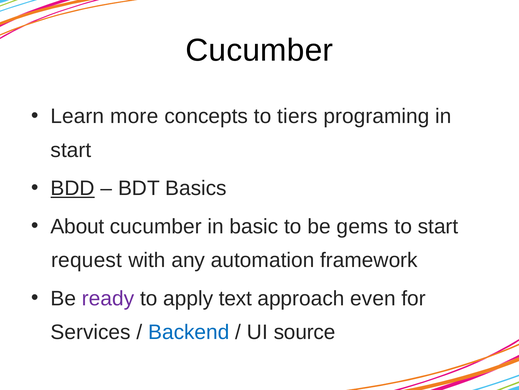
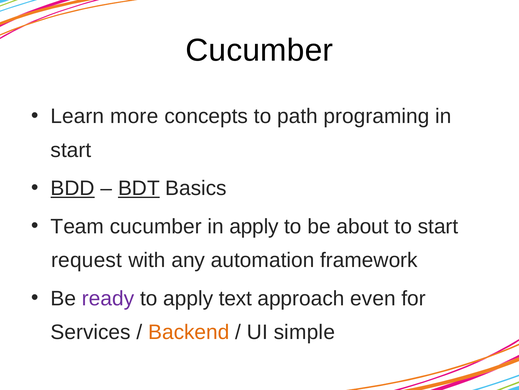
tiers: tiers -> path (298, 116)
BDT underline: none -> present (139, 188)
About: About -> Team (77, 226)
in basic: basic -> apply (254, 226)
gems: gems -> about (363, 226)
Backend colour: blue -> orange (189, 332)
source: source -> simple (304, 332)
